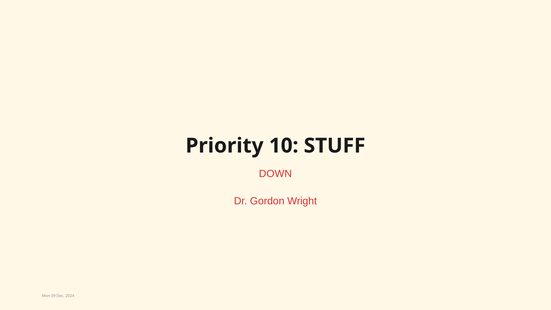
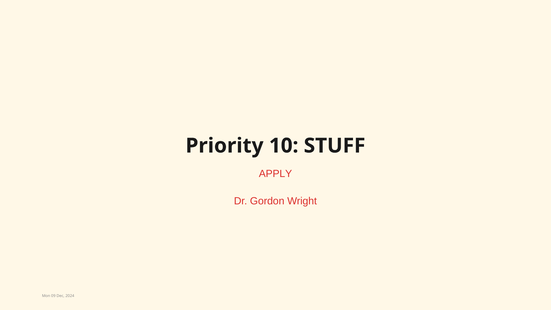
DOWN: DOWN -> APPLY (275, 174)
